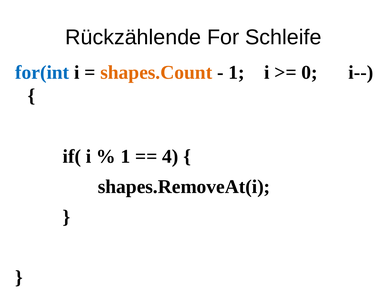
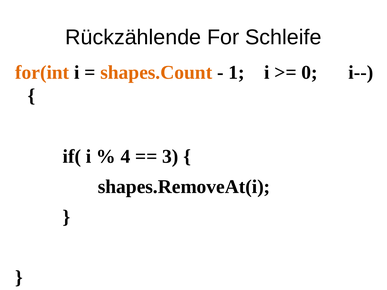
for(int colour: blue -> orange (42, 72)
1: 1 -> 4 (125, 156)
4: 4 -> 3 (170, 156)
